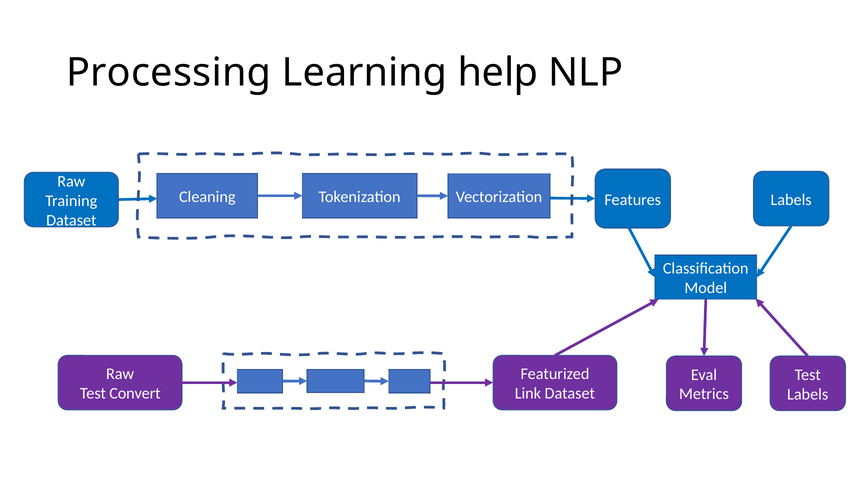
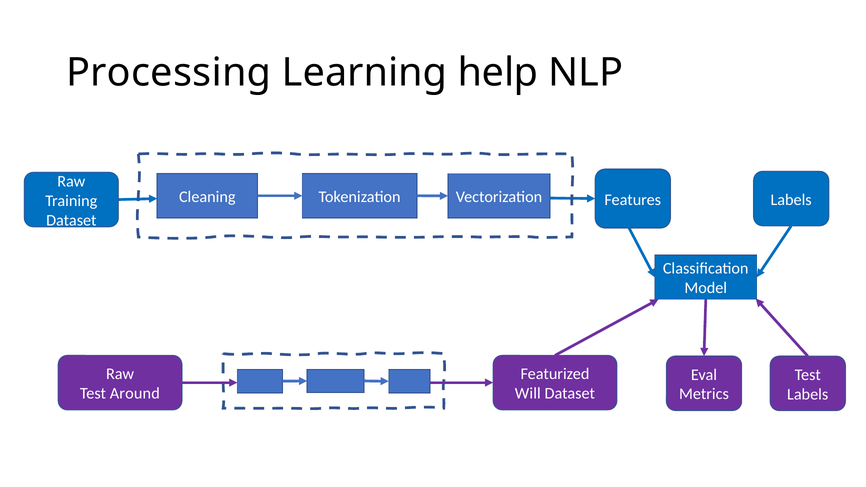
Convert: Convert -> Around (135, 394)
Link: Link -> Will (528, 394)
